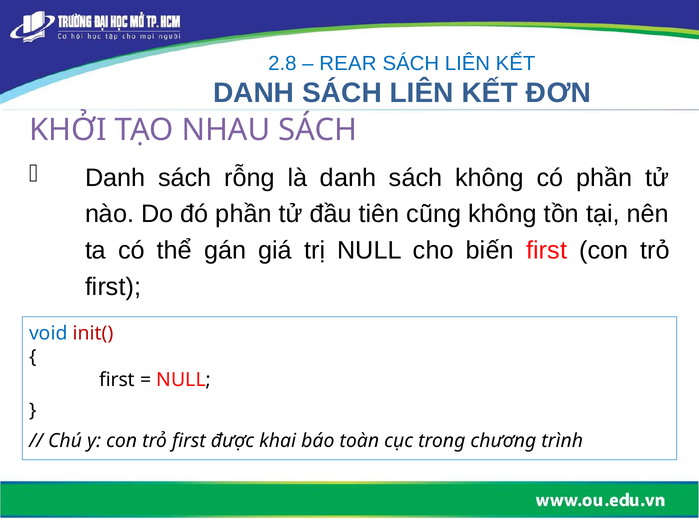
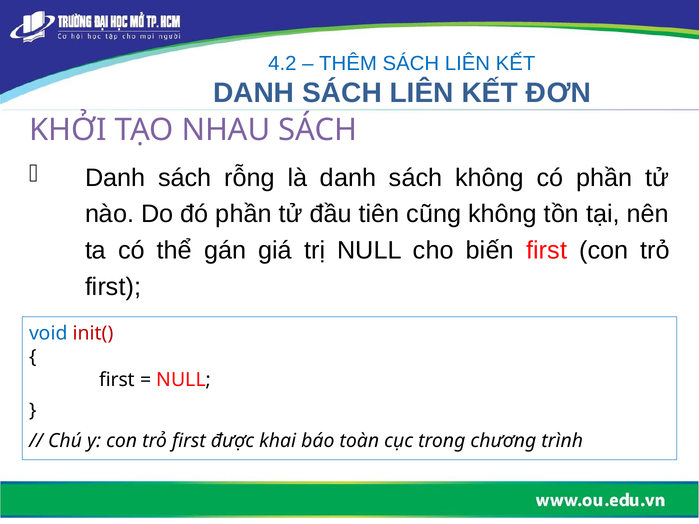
2.8: 2.8 -> 4.2 (282, 63)
REAR: REAR -> THÊM (348, 63)
